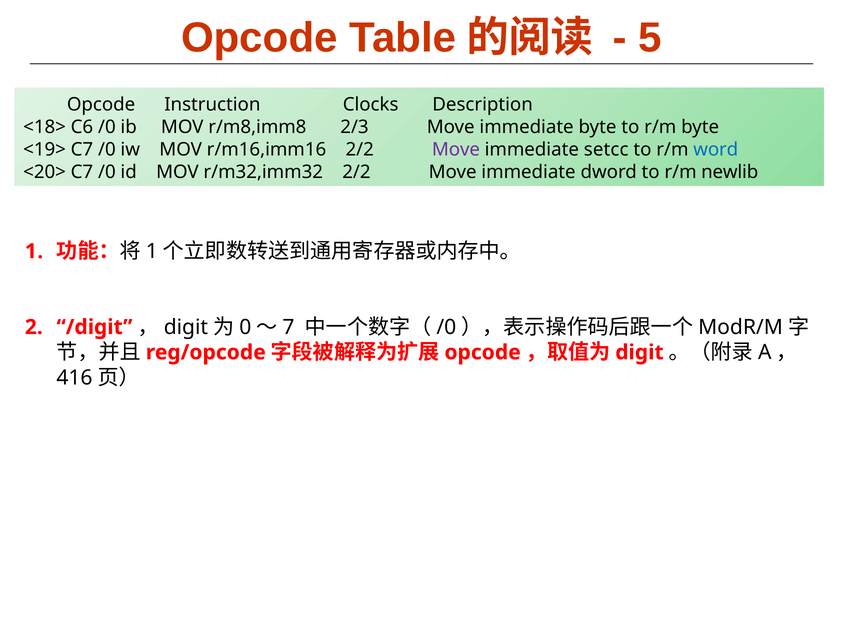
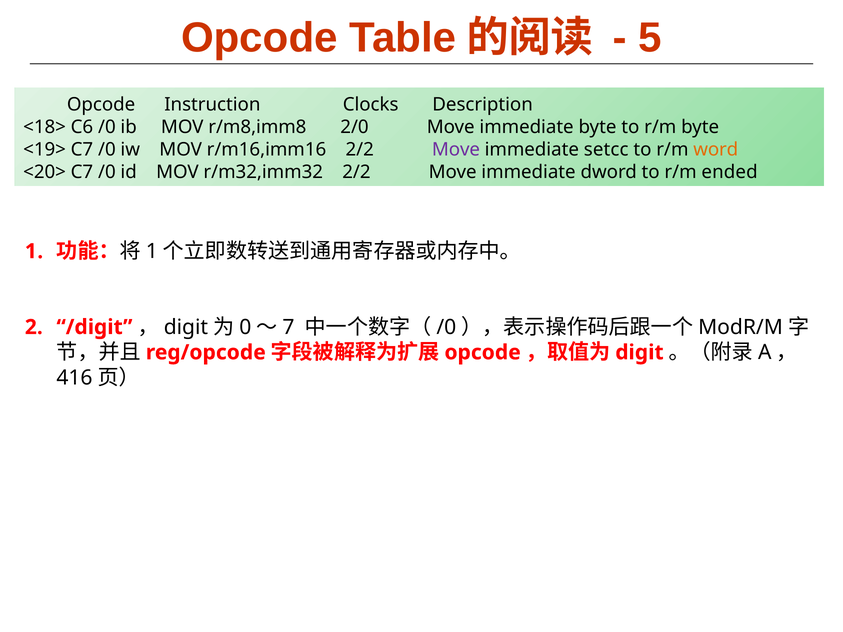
2/3: 2/3 -> 2/0 (355, 127)
word colour: blue -> orange (716, 150)
newlib: newlib -> ended (730, 172)
